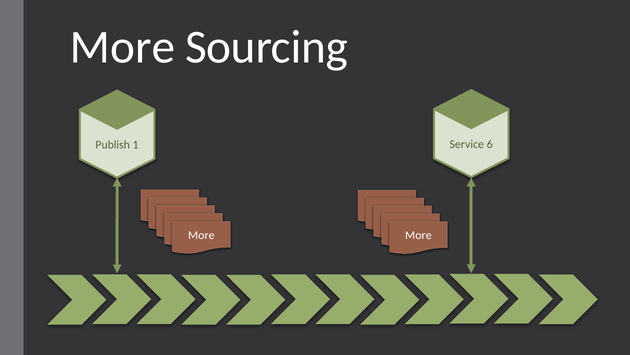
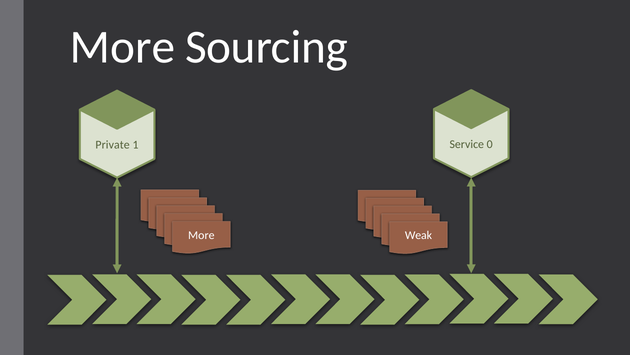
6: 6 -> 0 (490, 144)
Publish: Publish -> Private (113, 144)
More: More -> Weak (418, 235)
